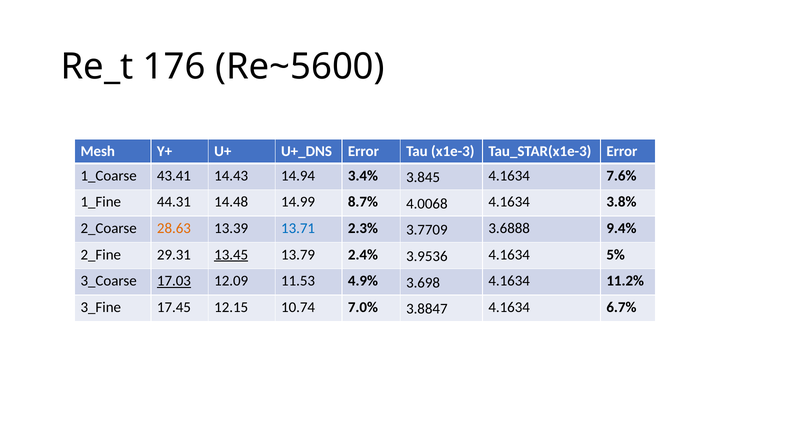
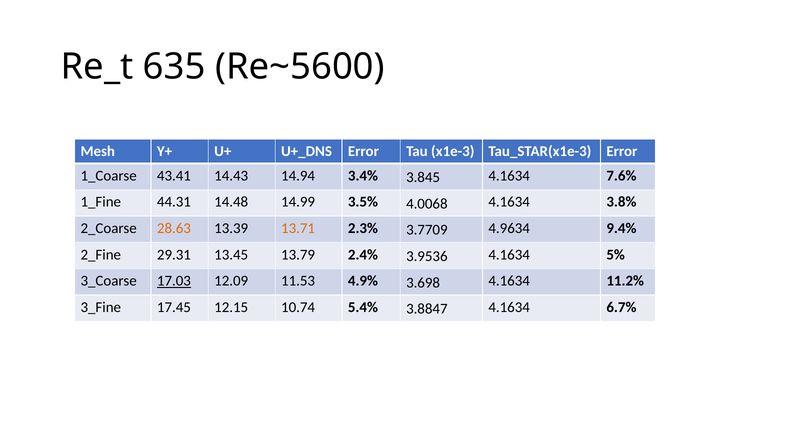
176: 176 -> 635 (174, 67)
8.7%: 8.7% -> 3.5% (363, 202)
13.71 colour: blue -> orange (298, 229)
3.6888: 3.6888 -> 4.9634 (509, 229)
13.45 underline: present -> none (231, 255)
7.0%: 7.0% -> 5.4% (363, 308)
